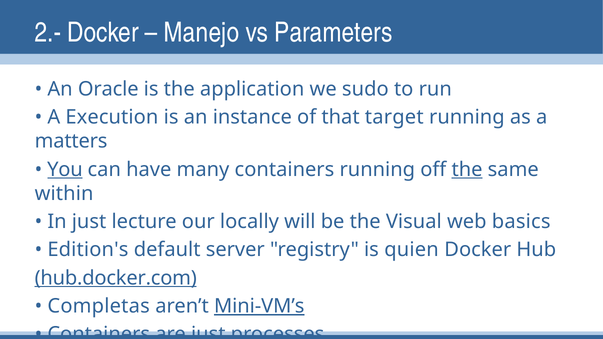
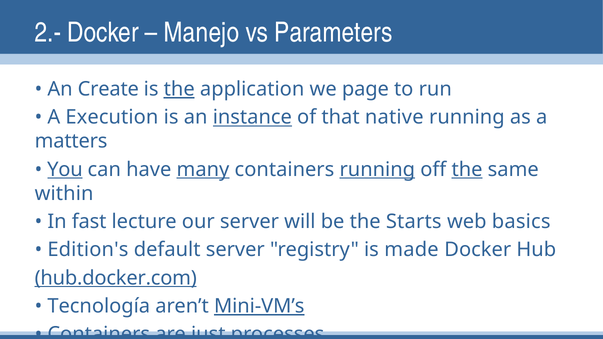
Oracle: Oracle -> Create (108, 89)
the underline: none -> present (179, 89)
sudo: sudo -> page (365, 89)
instance underline: none -> present (252, 117)
target: target -> native (394, 117)
many underline: none -> present (203, 170)
running underline: none -> present (377, 170)
In just: just -> fast (89, 222)
our locally: locally -> server (249, 222)
Visual: Visual -> Starts (414, 222)
quien: quien -> made (412, 250)
Completas: Completas -> Tecnología (99, 306)
